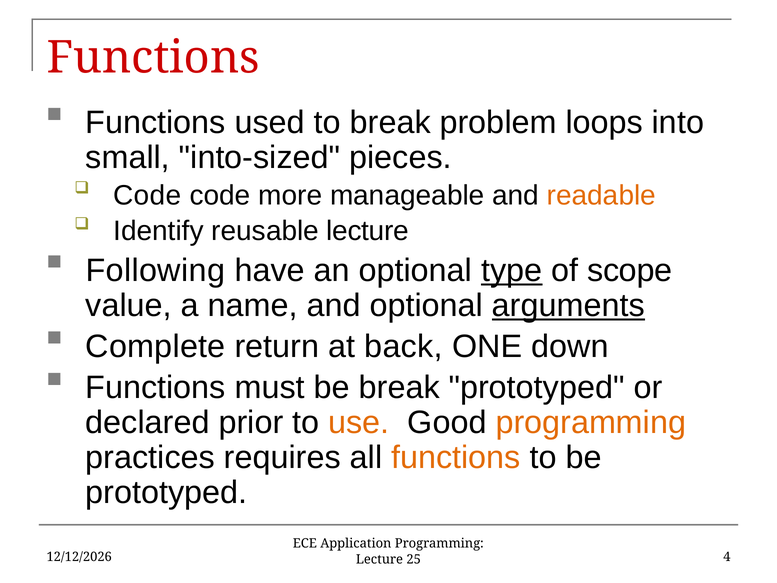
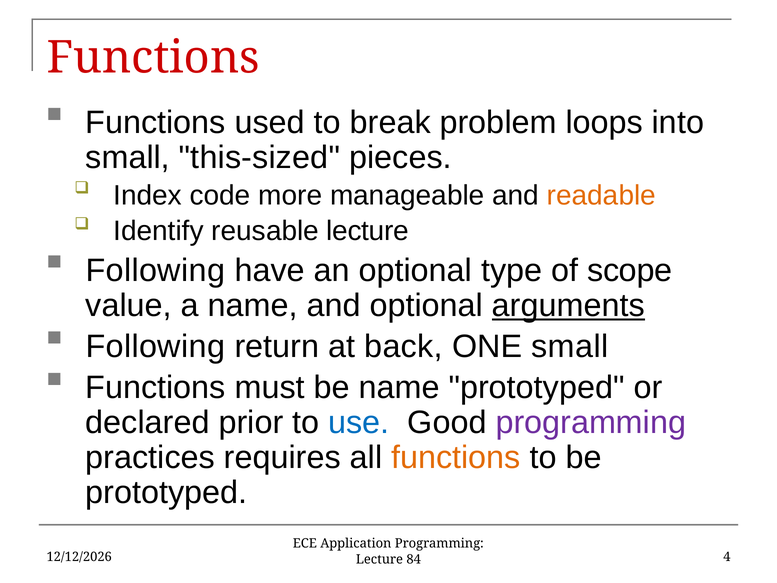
into-sized: into-sized -> this-sized (259, 158)
Code: Code -> Index (148, 195)
type underline: present -> none (512, 270)
Complete: Complete -> Following (155, 346)
ONE down: down -> small (570, 346)
be break: break -> name (399, 388)
use colour: orange -> blue (359, 423)
programming colour: orange -> purple (591, 423)
25: 25 -> 84 (414, 559)
